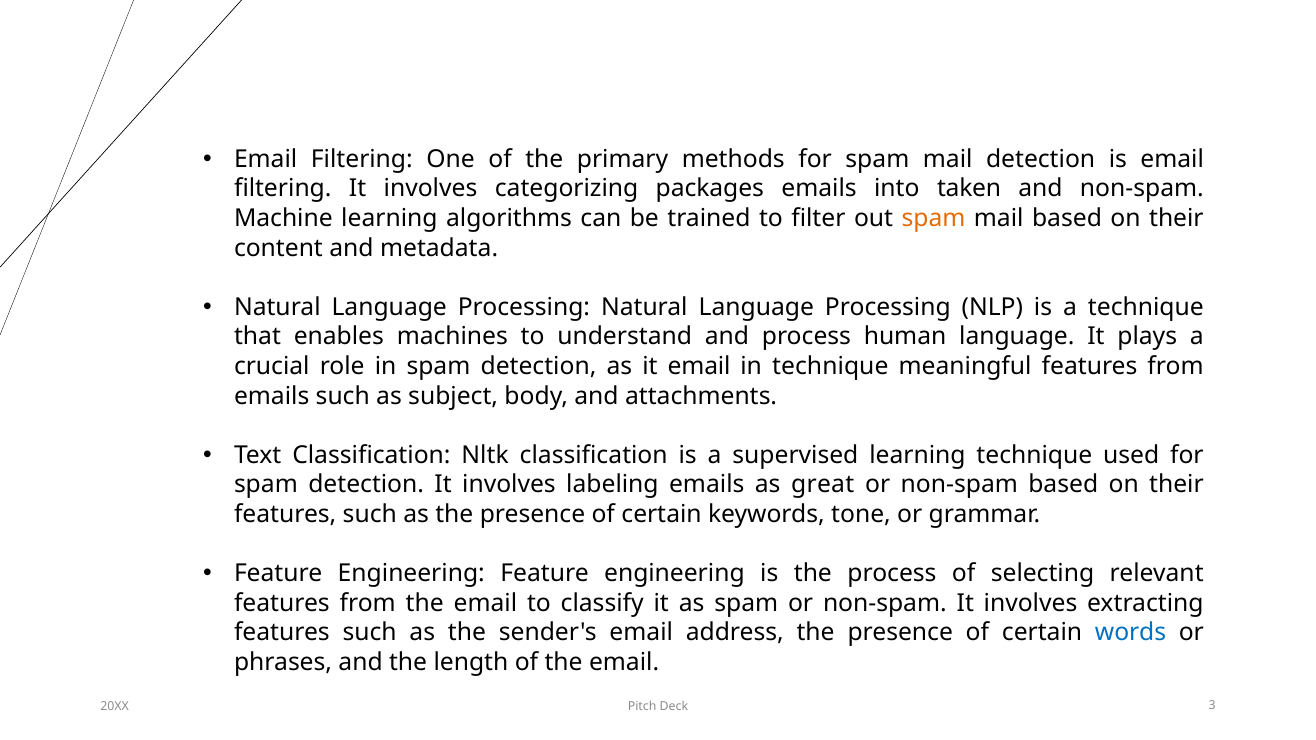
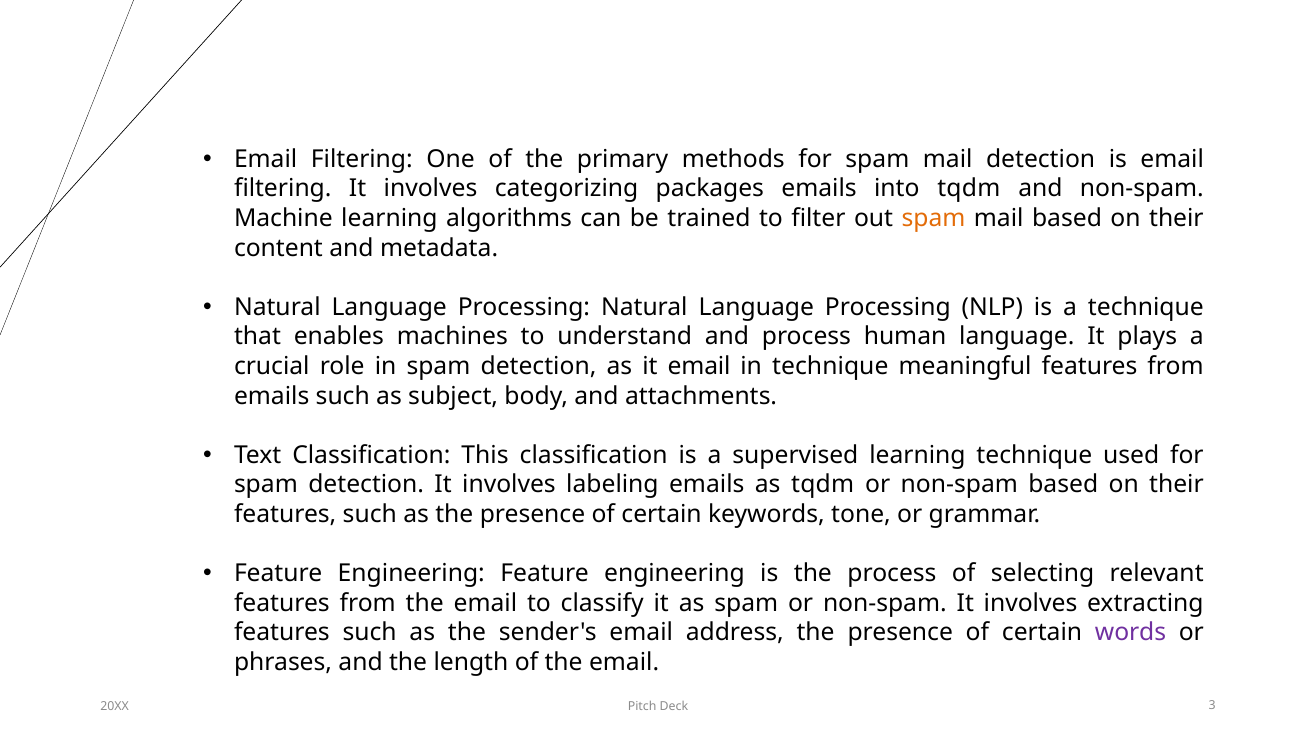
into taken: taken -> tqdm (969, 189)
Nltk: Nltk -> This (485, 455)
as great: great -> tqdm (823, 485)
words colour: blue -> purple (1131, 633)
